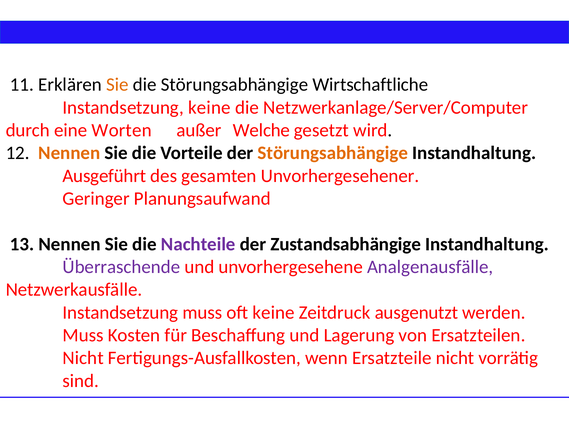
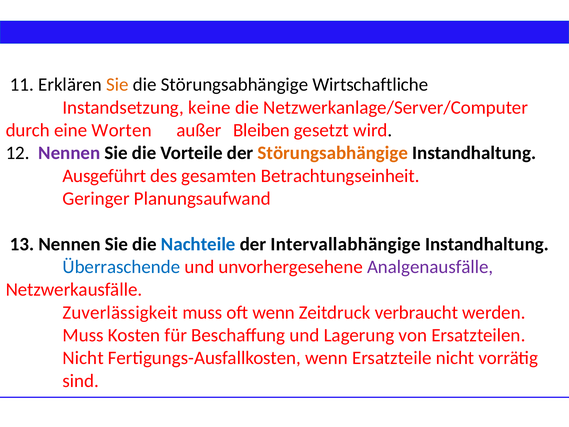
Welche: Welche -> Bleiben (262, 130)
Nennen colour: orange -> purple (69, 153)
Unvorhergesehener: Unvorhergesehener -> Betrachtungseinheit (340, 176)
Nachteile colour: purple -> blue (198, 244)
Zustandsabhängige: Zustandsabhängige -> Intervallabhängige (346, 244)
Überraschende colour: purple -> blue (121, 267)
Instandsetzung: Instandsetzung -> Zuverlässigkeit (120, 312)
oft keine: keine -> wenn (274, 312)
ausgenutzt: ausgenutzt -> verbraucht (416, 312)
